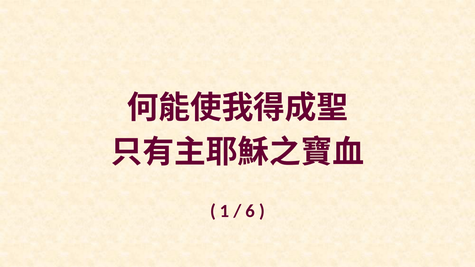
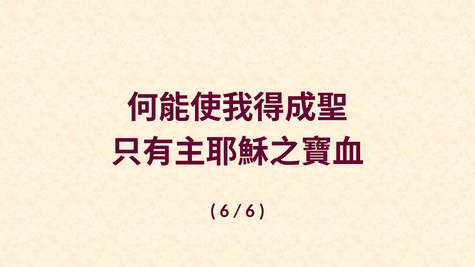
1: 1 -> 6 (225, 211)
